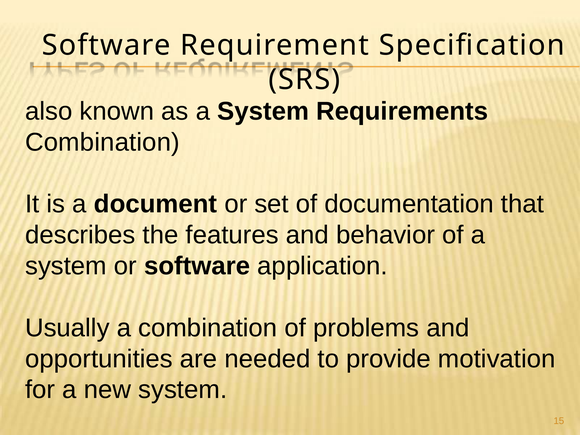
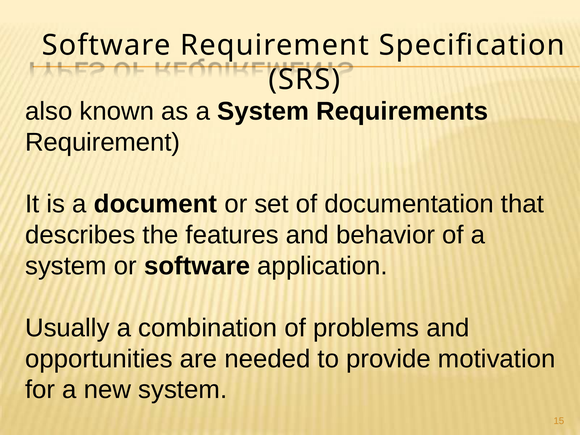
Combination: Combination -> Requirement (103, 142)
